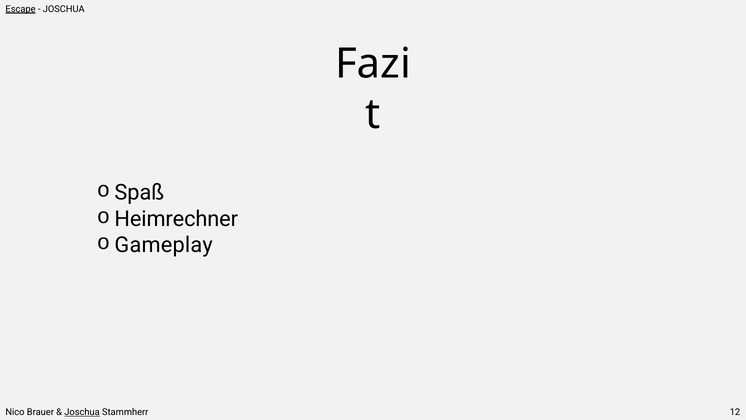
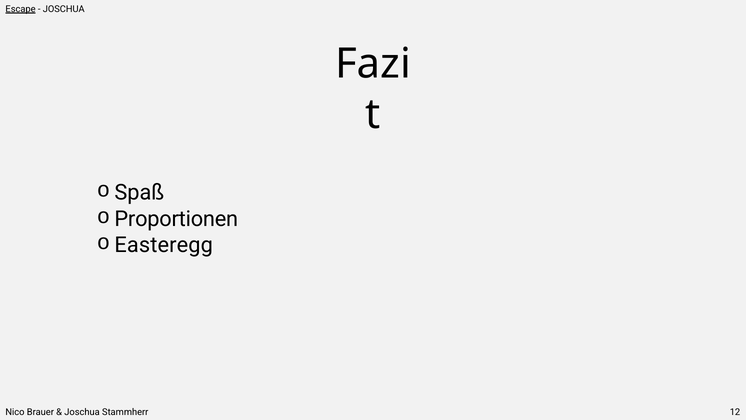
Heimrechner: Heimrechner -> Proportionen (176, 219)
Gameplay: Gameplay -> Easteregg (164, 245)
Joschua underline: present -> none (82, 412)
